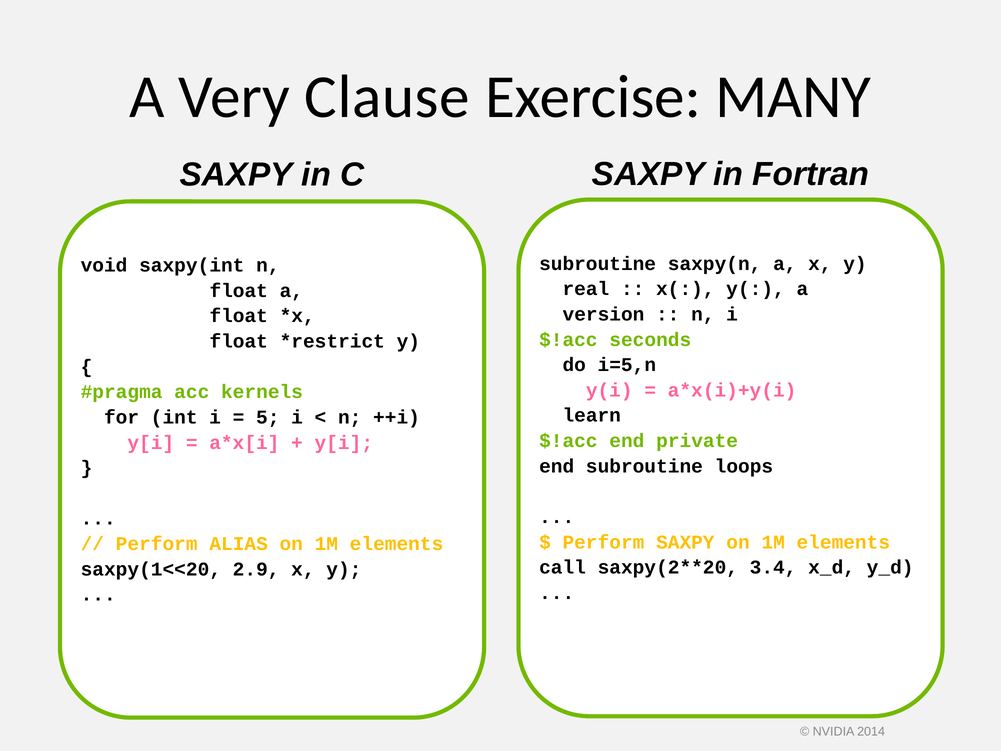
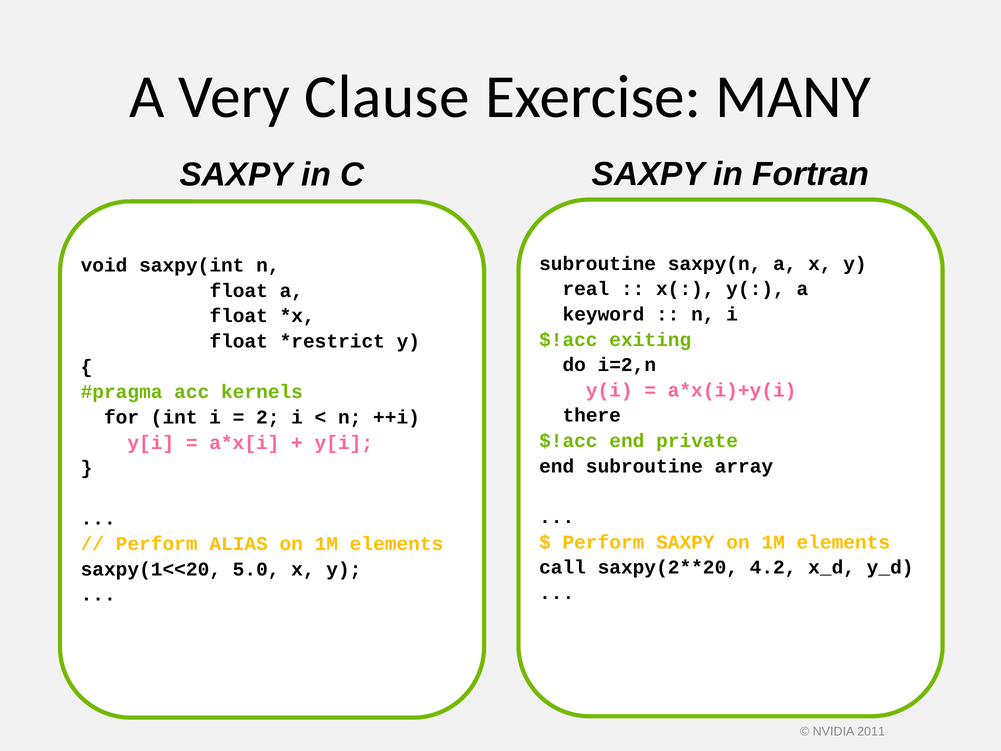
version: version -> keyword (603, 314)
seconds: seconds -> exiting (650, 340)
i=5,n: i=5,n -> i=2,n (627, 365)
learn: learn -> there (592, 415)
5: 5 -> 2 (268, 417)
loops: loops -> array (744, 466)
3.4: 3.4 -> 4.2 (773, 567)
2.9: 2.9 -> 5.0 (256, 569)
2014: 2014 -> 2011 (871, 732)
